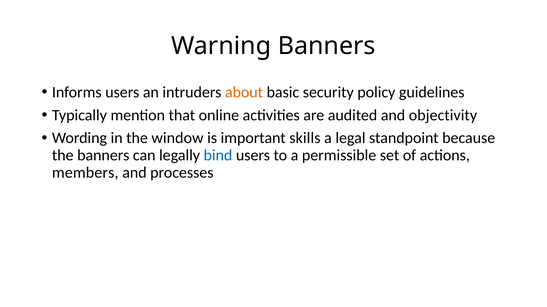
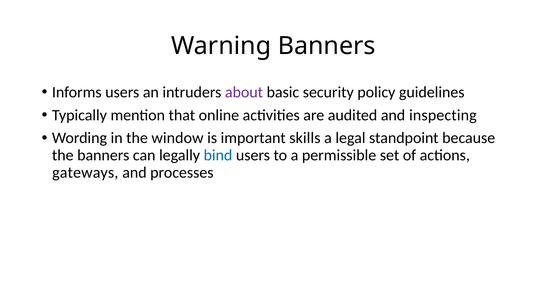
about colour: orange -> purple (244, 92)
objectivity: objectivity -> inspecting (443, 115)
members: members -> gateways (85, 173)
